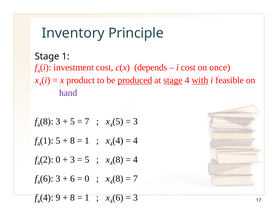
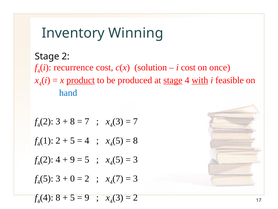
Principle: Principle -> Winning (136, 33)
Stage 1: 1 -> 2 (66, 56)
investment: investment -> recurrence (74, 67)
depends: depends -> solution (151, 67)
product underline: none -> present (81, 80)
produced underline: present -> none (135, 80)
hand colour: purple -> blue (68, 93)
8: 8 -> 2 (47, 121)
5: 5 -> 8 (72, 121)
5: 5 -> 3 (118, 121)
3: 3 -> 7 (135, 121)
1 5: 5 -> 2 (58, 140)
8: 8 -> 5 (72, 140)
1: 1 -> 4 (87, 140)
4: 4 -> 5 (118, 140)
4: 4 -> 8 (135, 140)
2 0: 0 -> 4 (58, 159)
3: 3 -> 9 (72, 159)
8: 8 -> 5 (118, 159)
4: 4 -> 3 (135, 159)
6: 6 -> 5 (47, 178)
6: 6 -> 0 (72, 178)
0: 0 -> 2 (87, 178)
8: 8 -> 7 (118, 178)
7: 7 -> 3 (135, 178)
4 9: 9 -> 8 (58, 197)
8: 8 -> 5 (72, 197)
1: 1 -> 9 (87, 197)
6: 6 -> 3 (118, 197)
3: 3 -> 2 (135, 197)
